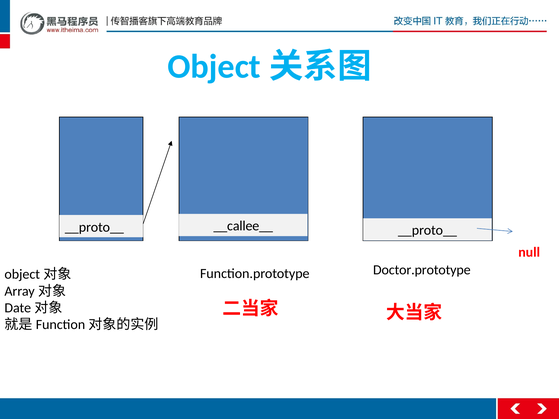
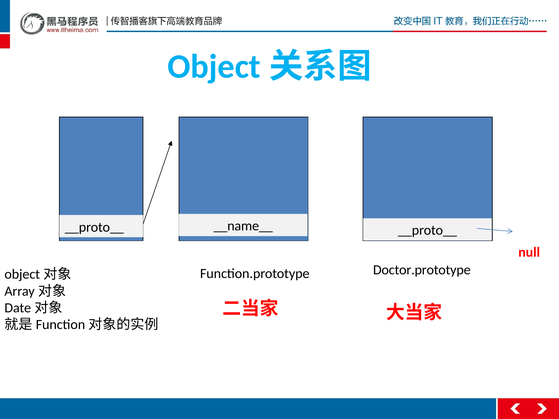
__callee__: __callee__ -> __name__ (243, 226)
